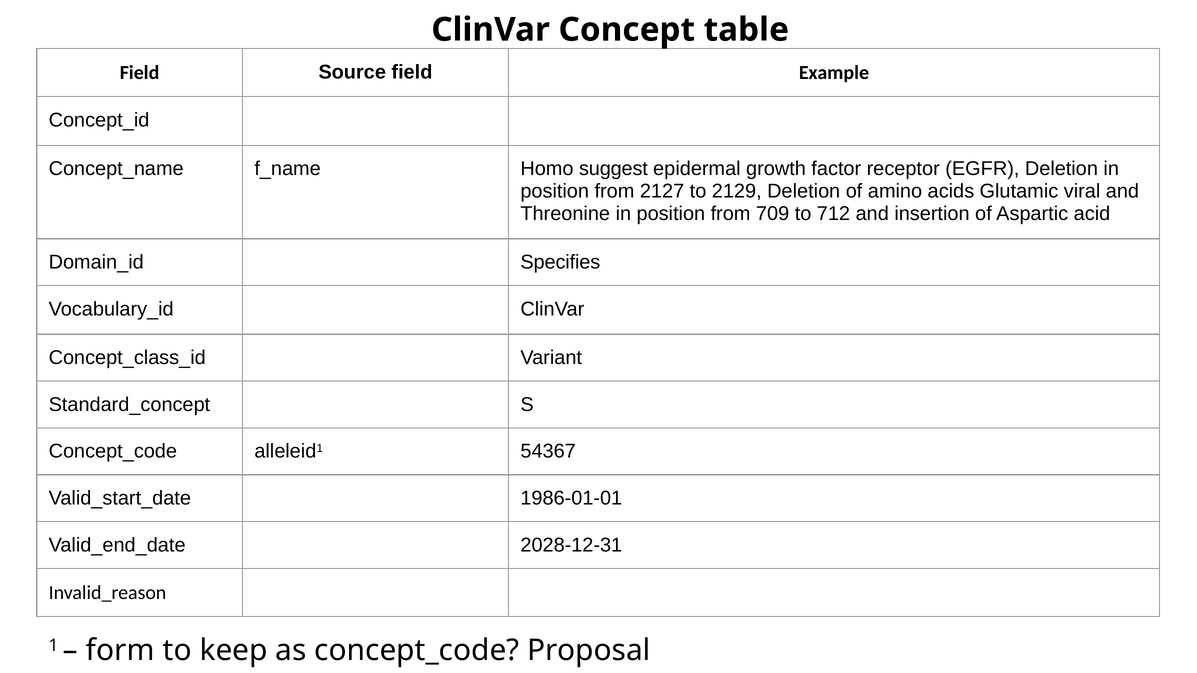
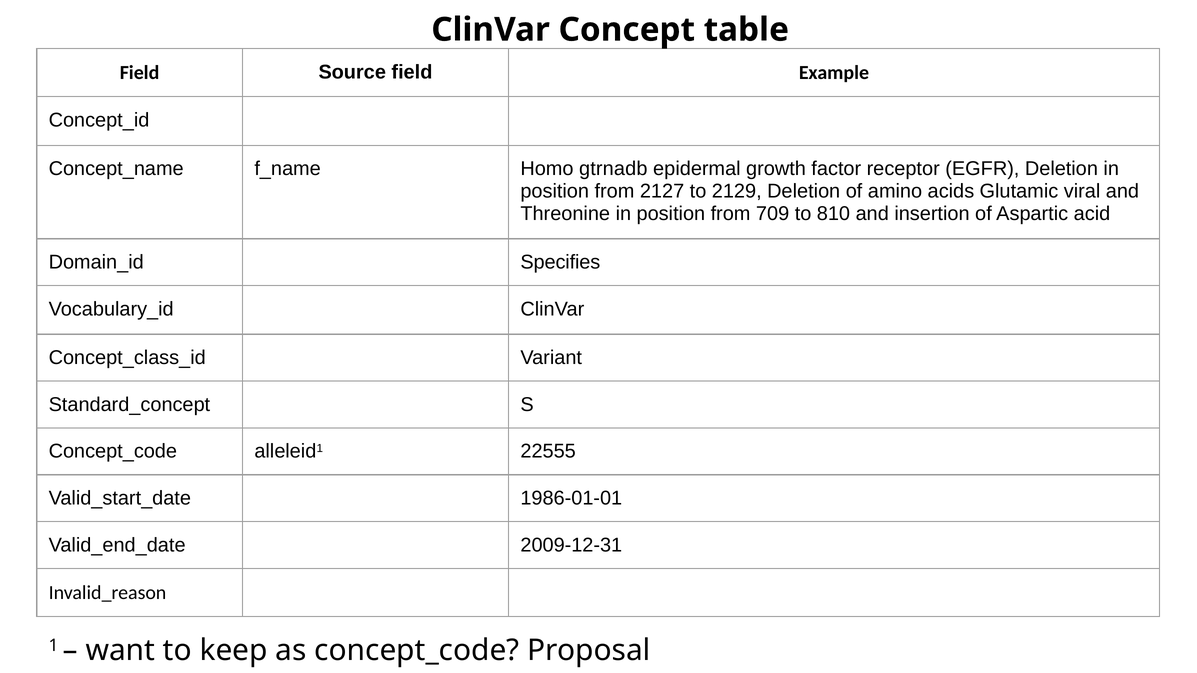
suggest: suggest -> gtrnadb (613, 169)
712: 712 -> 810 (833, 214)
54367: 54367 -> 22555 (548, 452)
2028-12-31: 2028-12-31 -> 2009-12-31 (571, 545)
form: form -> want (120, 651)
